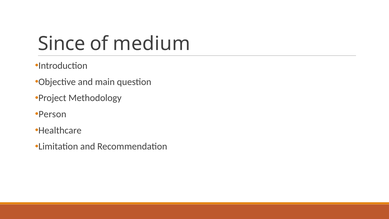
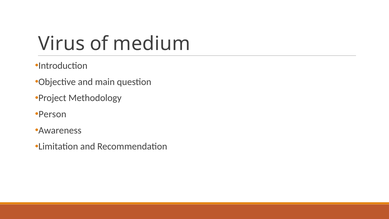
Since: Since -> Virus (61, 44)
Healthcare: Healthcare -> Awareness (60, 130)
